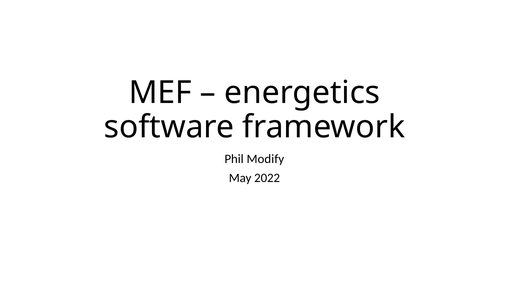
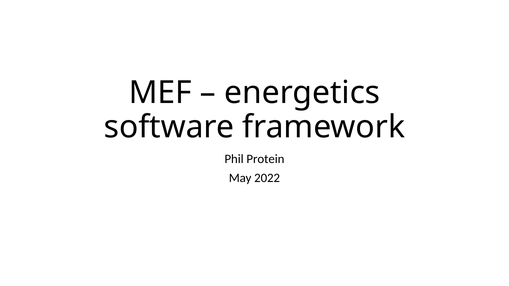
Modify: Modify -> Protein (265, 159)
